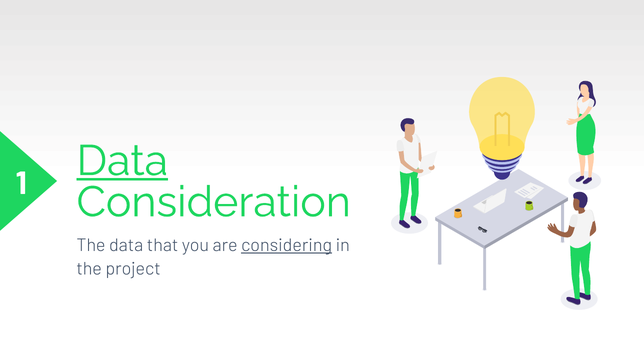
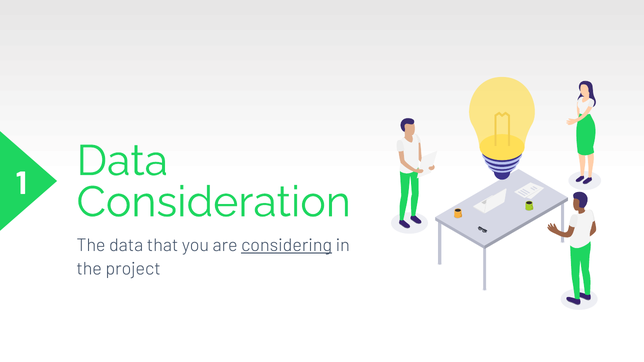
Data underline: present -> none (122, 161)
